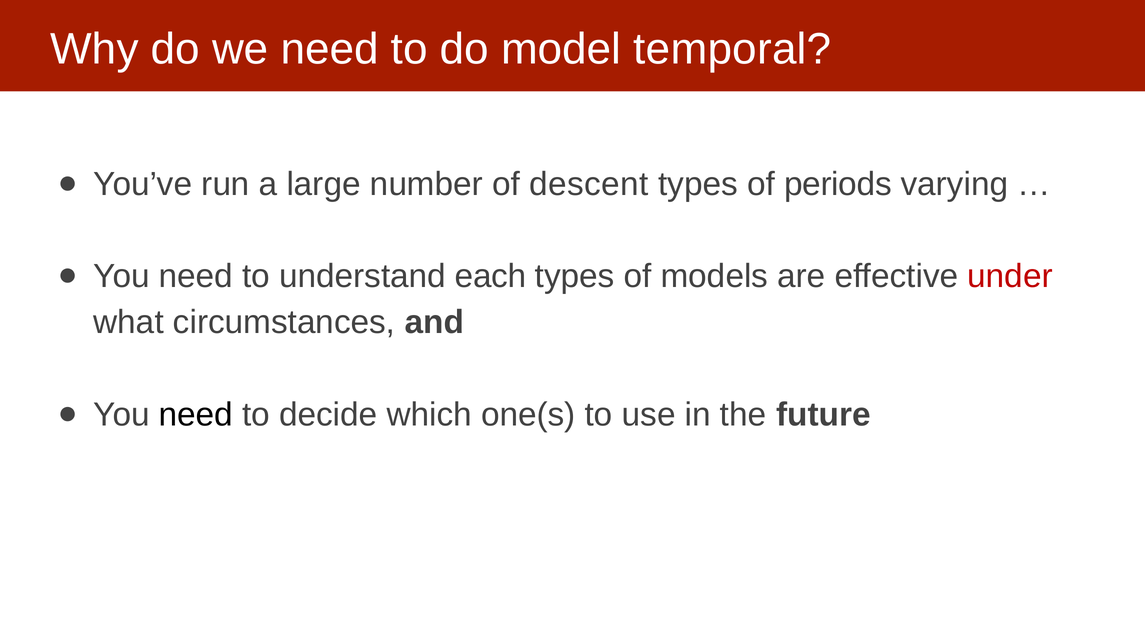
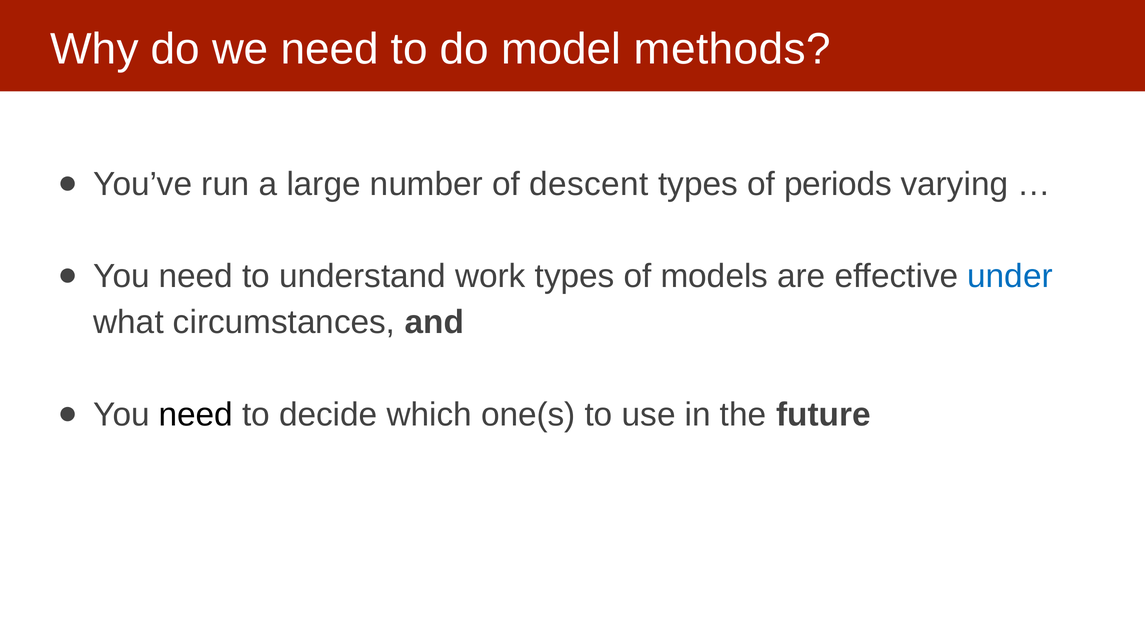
temporal: temporal -> methods (732, 49)
each: each -> work (490, 276)
under colour: red -> blue (1010, 276)
